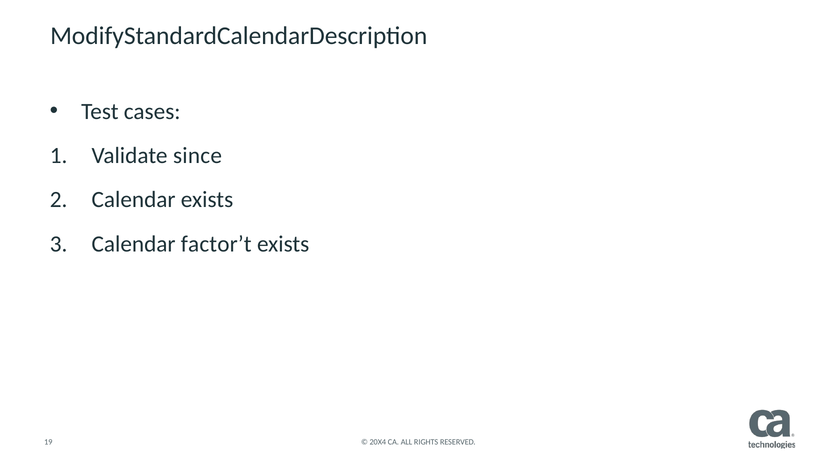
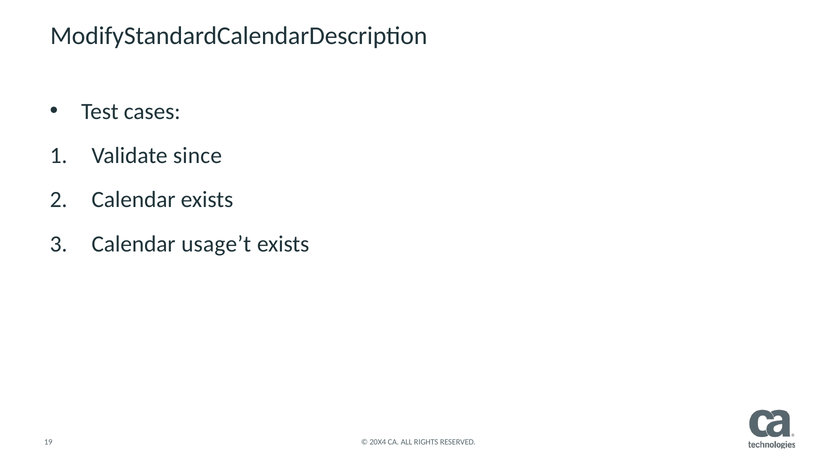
factor’t: factor’t -> usage’t (216, 244)
